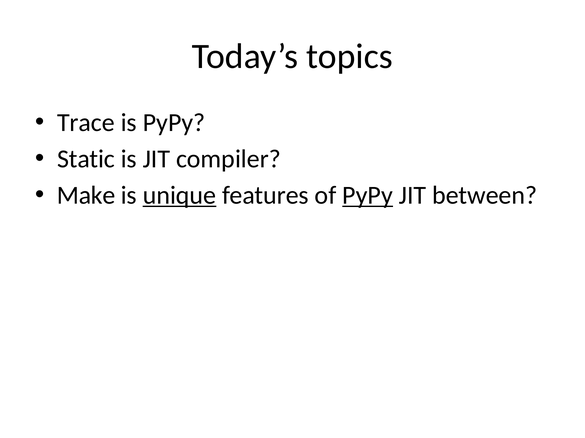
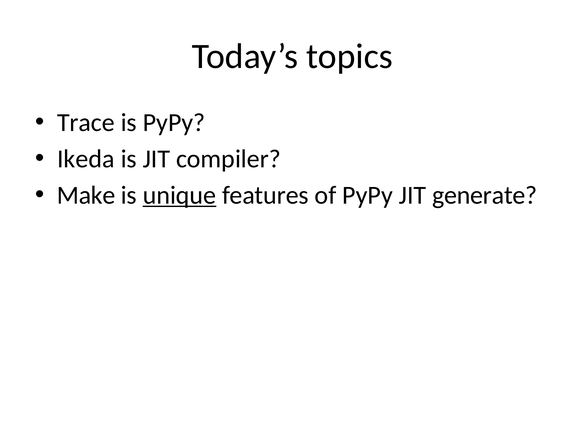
Static: Static -> Ikeda (86, 159)
PyPy underline: present -> none (368, 196)
between: between -> generate (485, 196)
